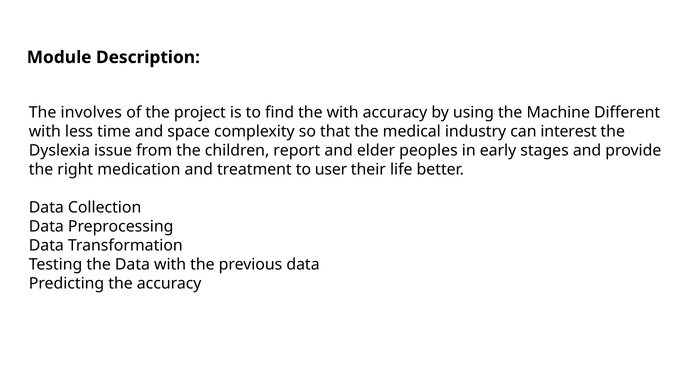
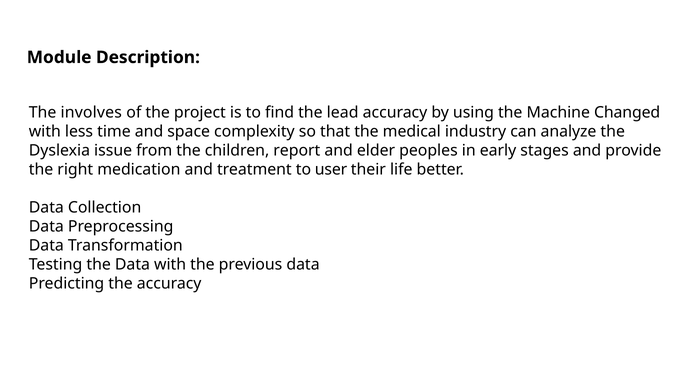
the with: with -> lead (343, 113)
Different: Different -> Changed (627, 113)
interest: interest -> analyze (569, 132)
